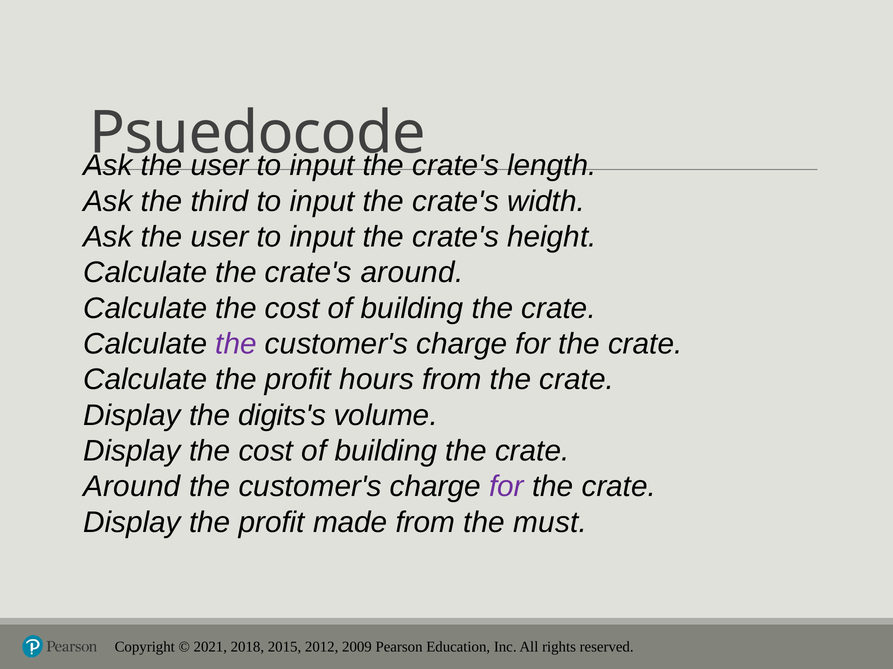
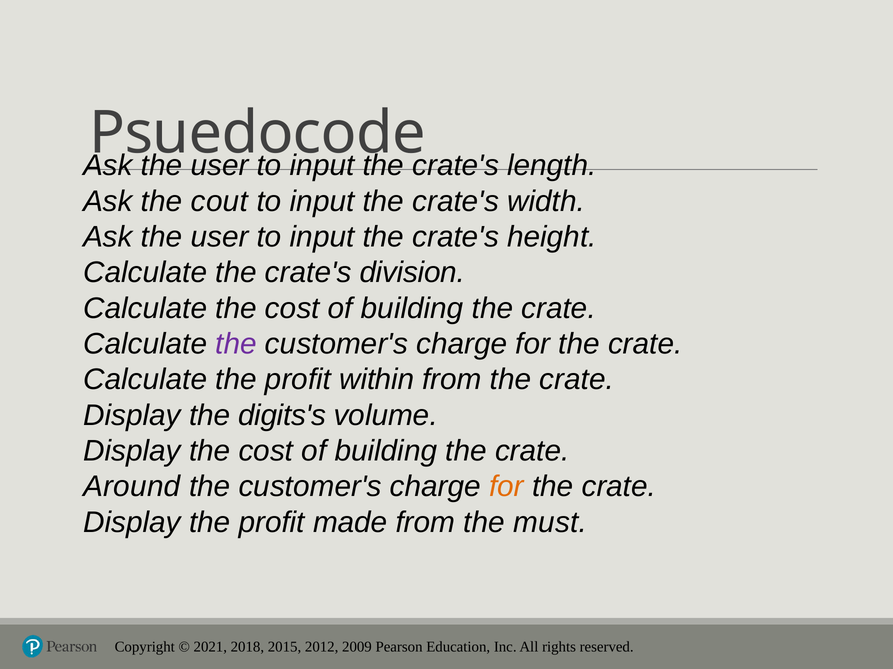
third: third -> cout (219, 201)
crate's around: around -> division (412, 273)
hours: hours -> within (377, 380)
for colour: purple -> orange (506, 487)
